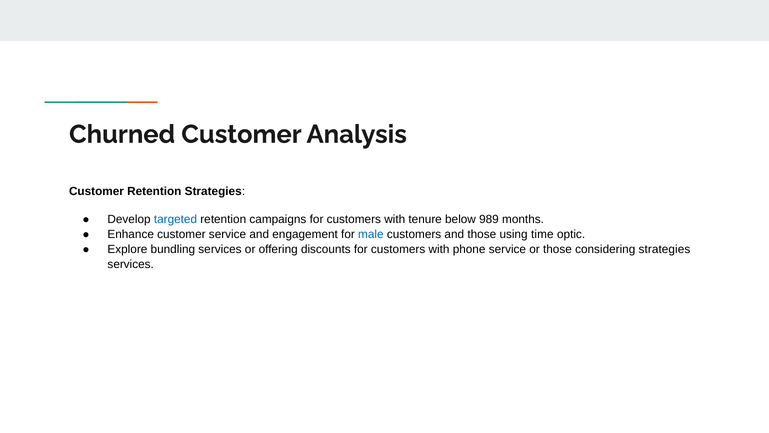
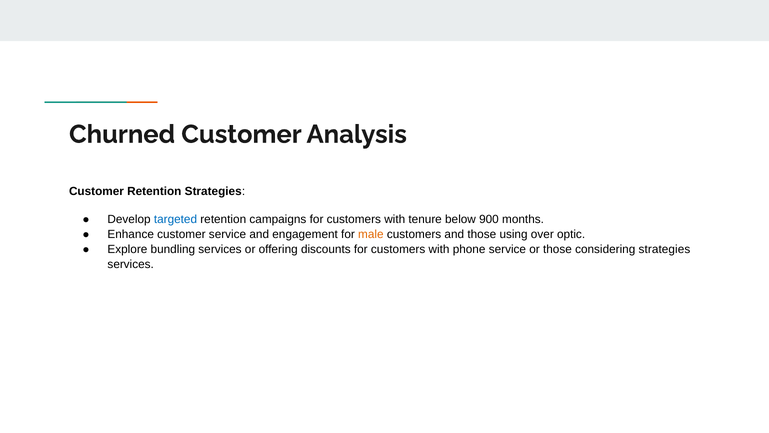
989: 989 -> 900 (489, 219)
male colour: blue -> orange (371, 234)
time: time -> over (542, 234)
